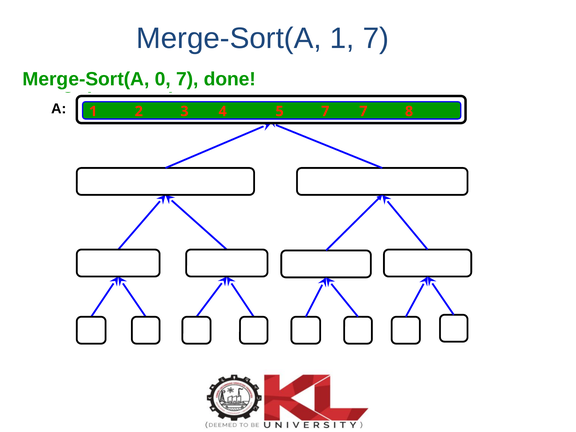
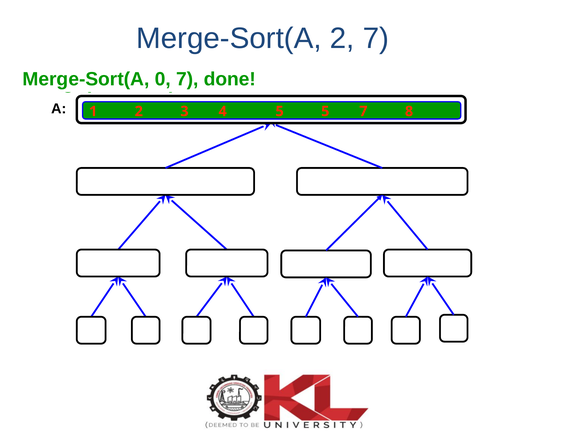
Merge-Sort(A 1: 1 -> 2 (342, 38)
5 7: 7 -> 5 (325, 111)
